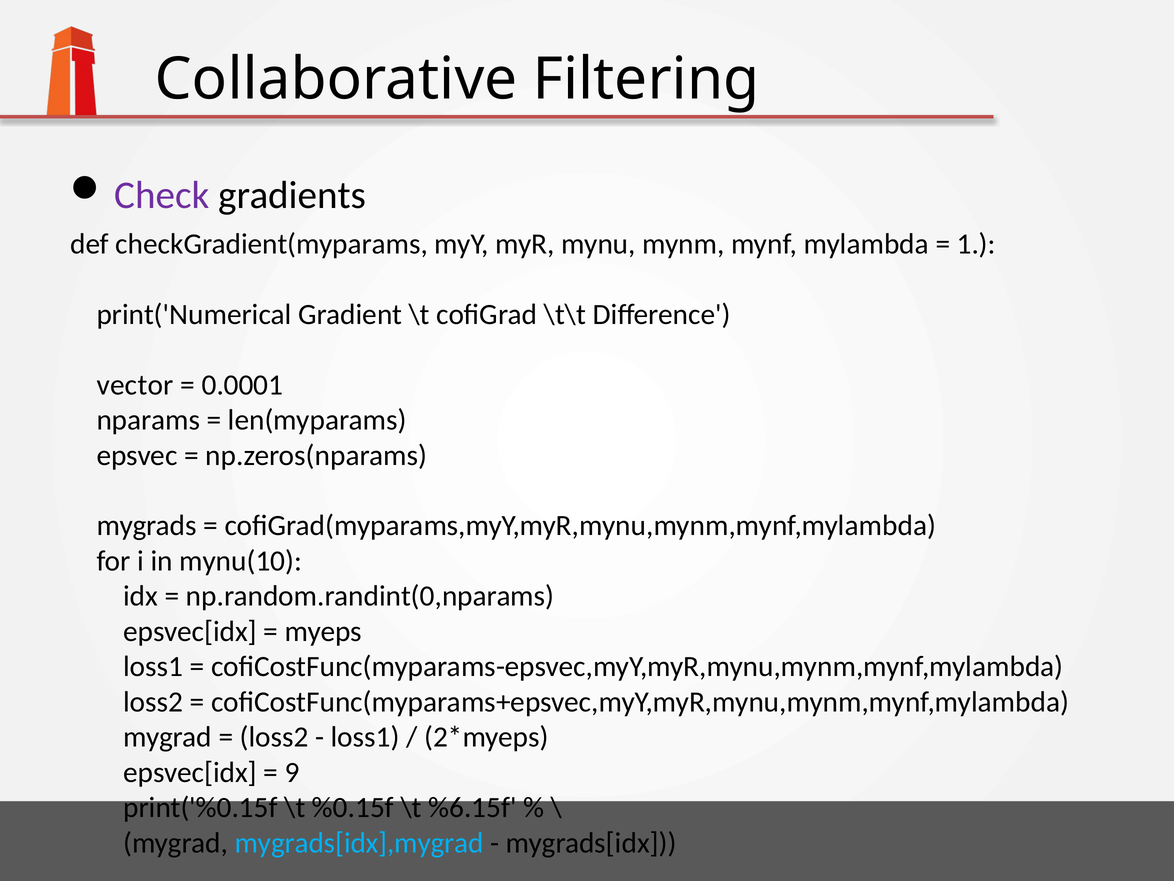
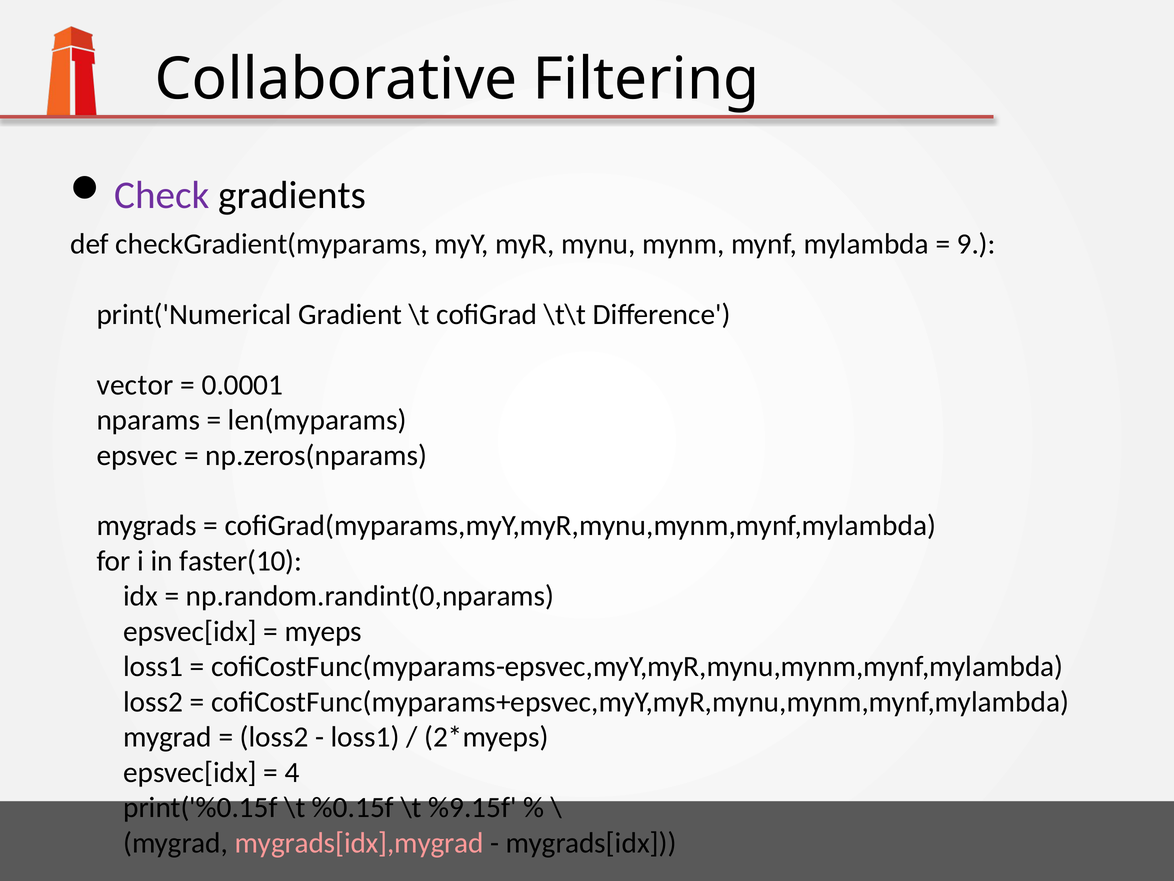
1: 1 -> 9 (976, 244)
mynu(10: mynu(10 -> faster(10 (241, 561)
9: 9 -> 4 (292, 772)
%6.15f: %6.15f -> %9.15f (472, 807)
mygrads[idx],mygrad colour: light blue -> pink (359, 842)
